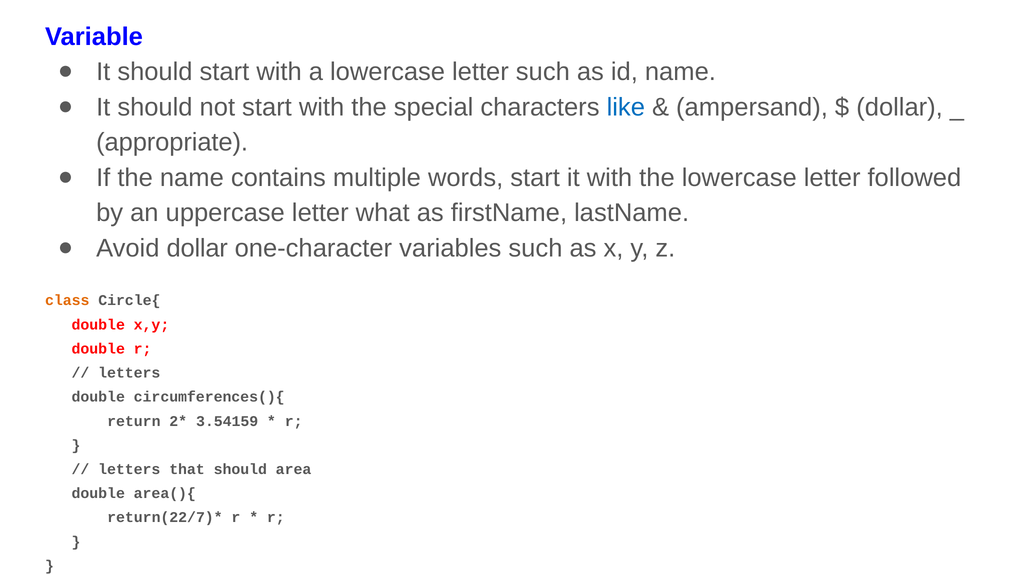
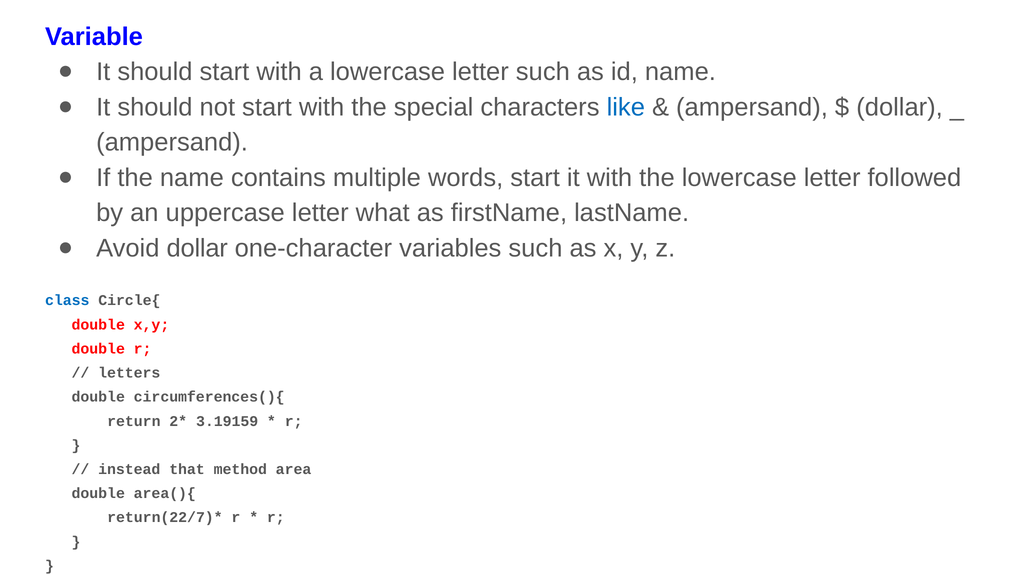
appropriate: appropriate -> ampersand (172, 142)
class colour: orange -> blue (67, 301)
3.54159: 3.54159 -> 3.19159 (227, 421)
letters: letters -> instead (129, 469)
that should: should -> method (240, 469)
